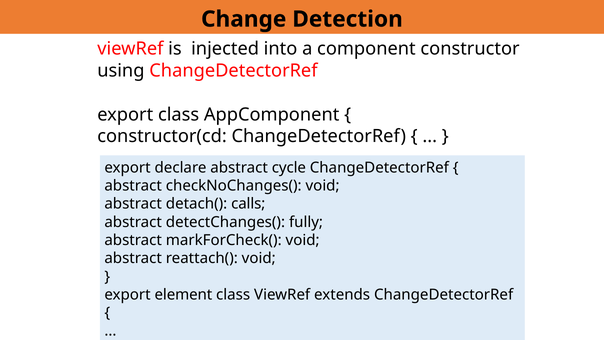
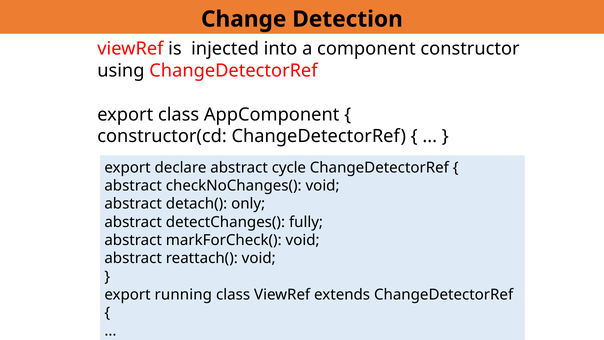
calls: calls -> only (248, 204)
element: element -> running (183, 294)
